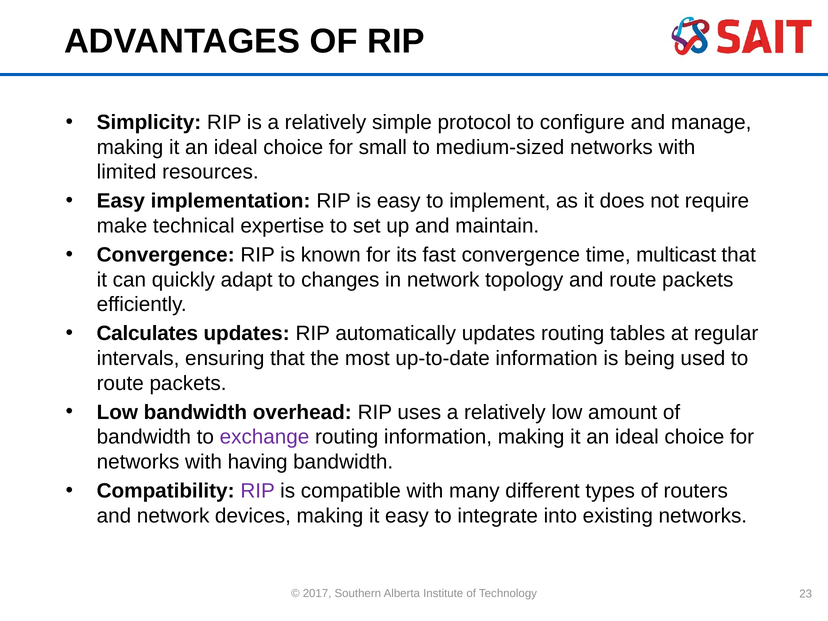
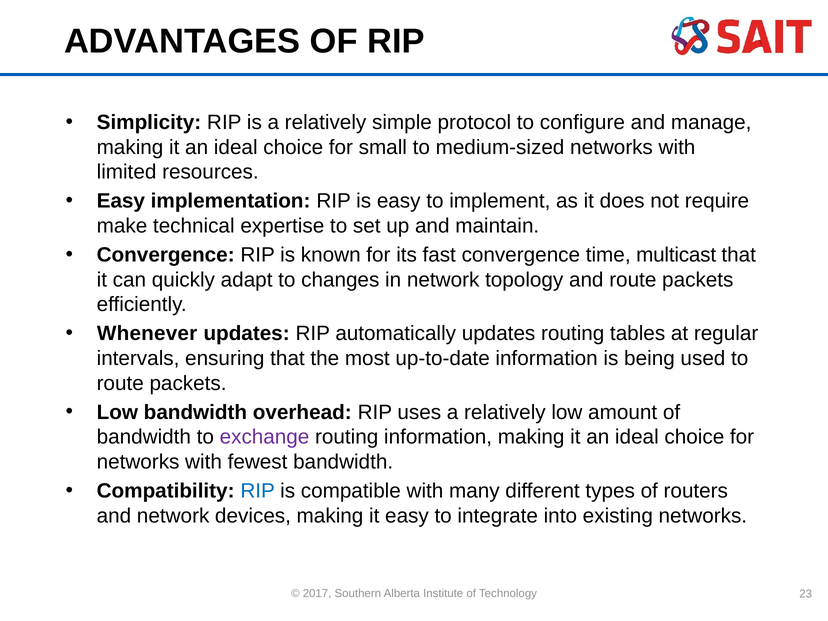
Calculates: Calculates -> Whenever (147, 334)
having: having -> fewest (258, 462)
RIP colour: purple -> blue (258, 491)
